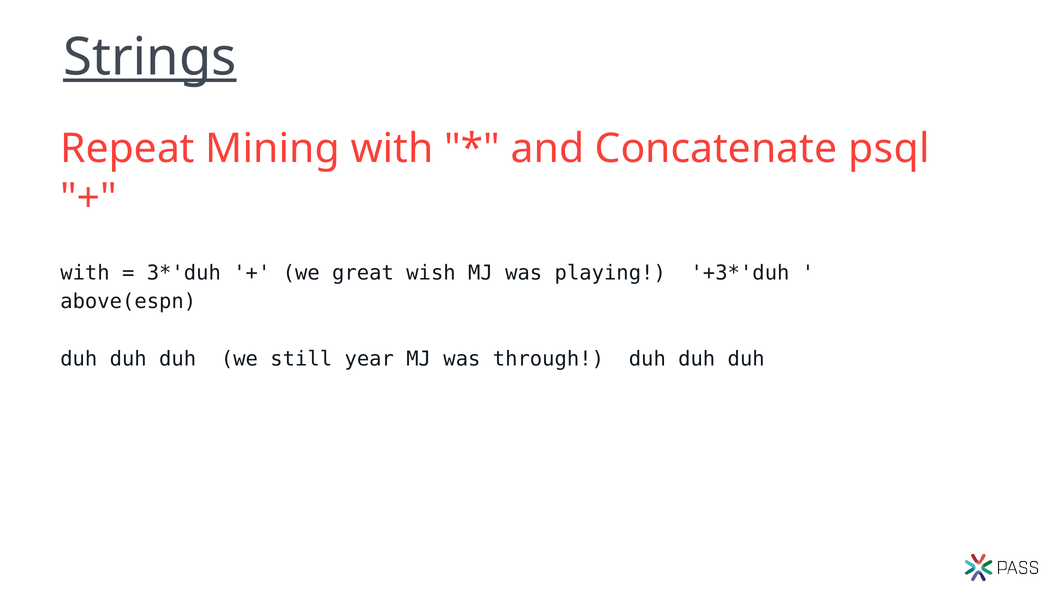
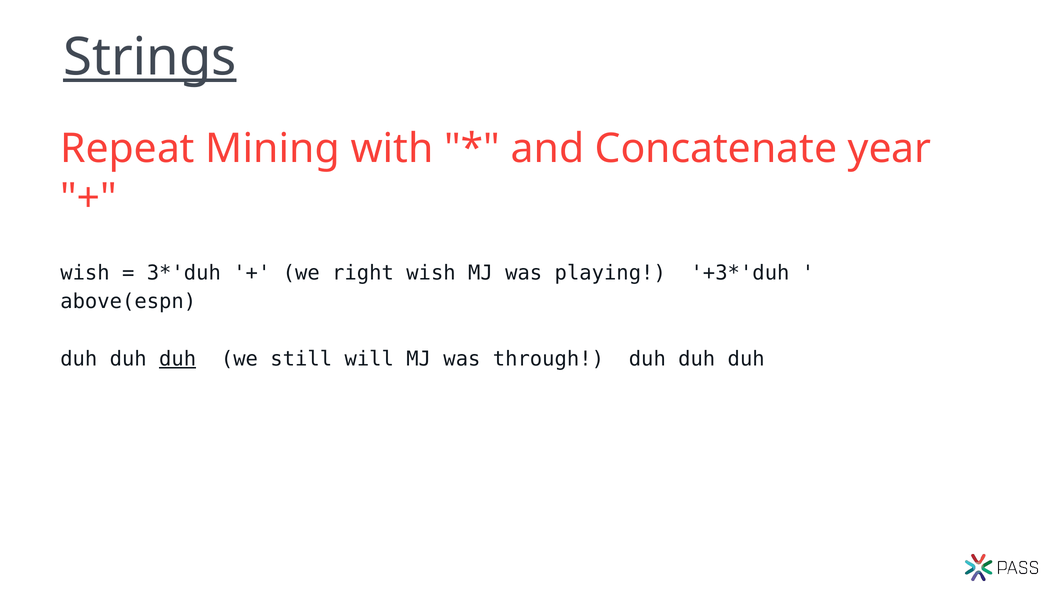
psql: psql -> year (889, 149)
with: with -> wish (85, 273)
great: great -> right (363, 273)
duh underline: none -> present (178, 359)
year: year -> will (369, 359)
